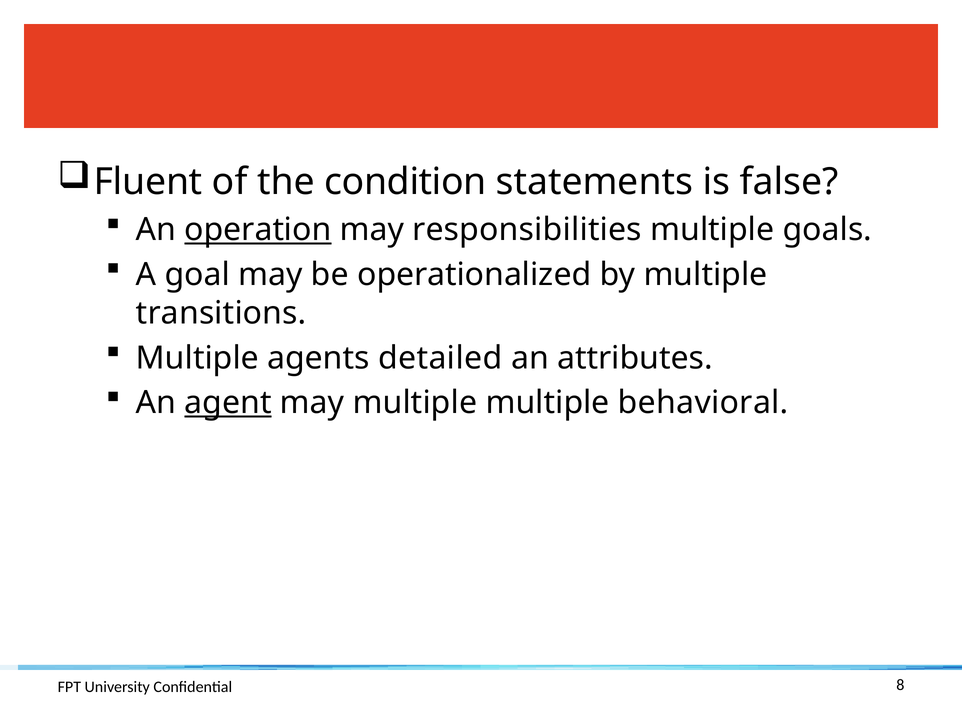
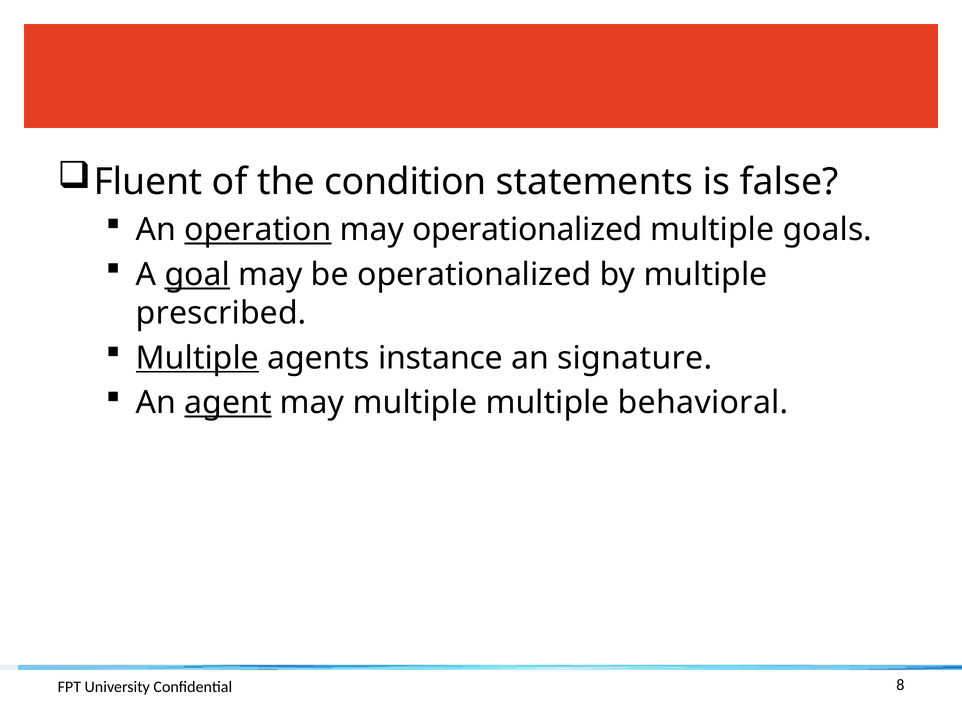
may responsibilities: responsibilities -> operationalized (527, 230)
goal underline: none -> present (197, 275)
transitions: transitions -> prescribed (221, 313)
Multiple underline: none -> present (197, 358)
detailed: detailed -> instance (441, 358)
attributes: attributes -> signature (635, 358)
